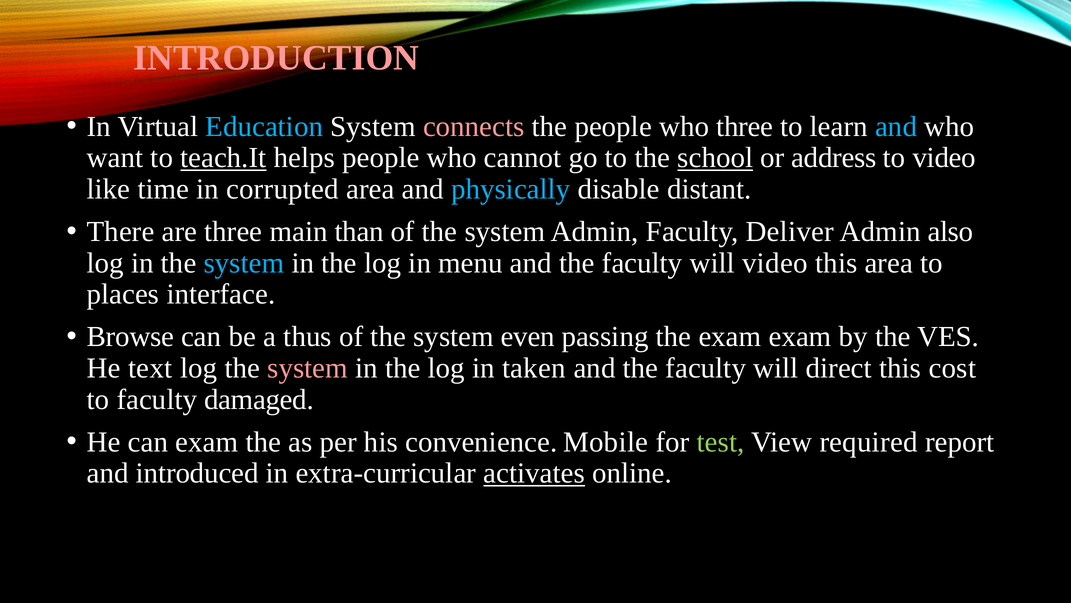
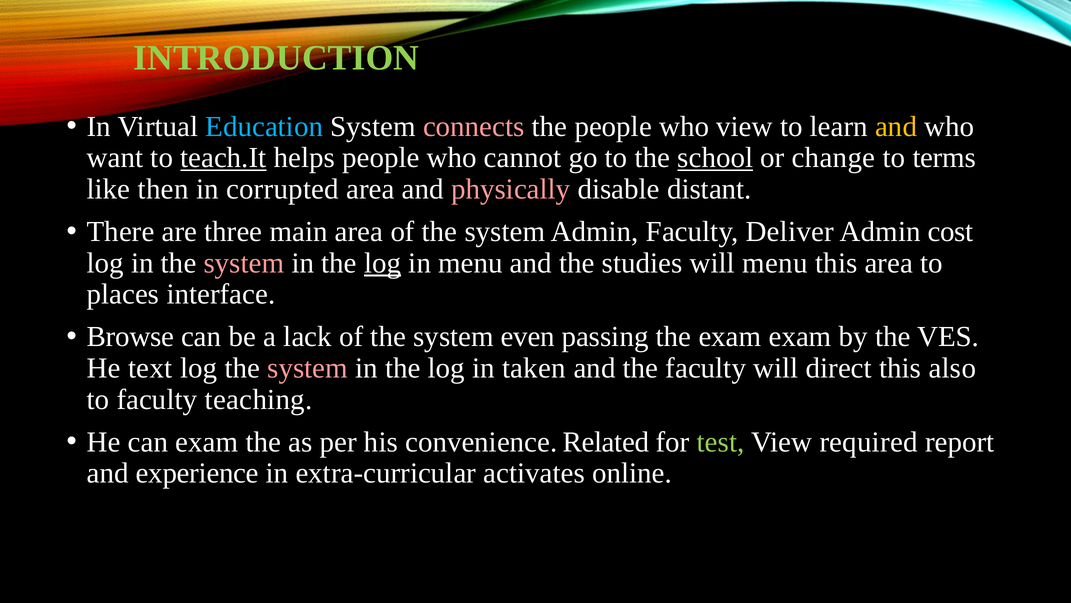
INTRODUCTION colour: pink -> light green (276, 58)
who three: three -> view (745, 126)
and colour: light blue -> yellow (896, 126)
address: address -> change (834, 158)
to video: video -> terms (944, 158)
time: time -> then (163, 189)
physically colour: light blue -> pink (511, 189)
main than: than -> area (359, 231)
also: also -> cost (951, 231)
system colour: light blue -> pink (244, 263)
log underline: none -> present (383, 263)
menu and the faculty: faculty -> studies (642, 263)
will video: video -> menu (775, 263)
thus: thus -> lack (308, 337)
cost: cost -> also (952, 368)
damaged: damaged -> teaching (259, 399)
Mobile: Mobile -> Related (606, 442)
introduced: introduced -> experience (197, 473)
activates underline: present -> none (534, 473)
